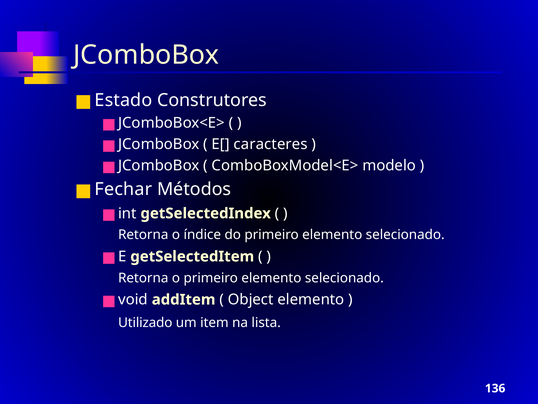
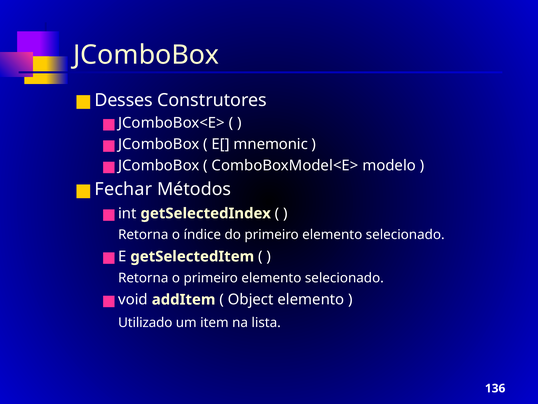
Estado: Estado -> Desses (124, 100)
caracteres: caracteres -> mnemonic (271, 144)
